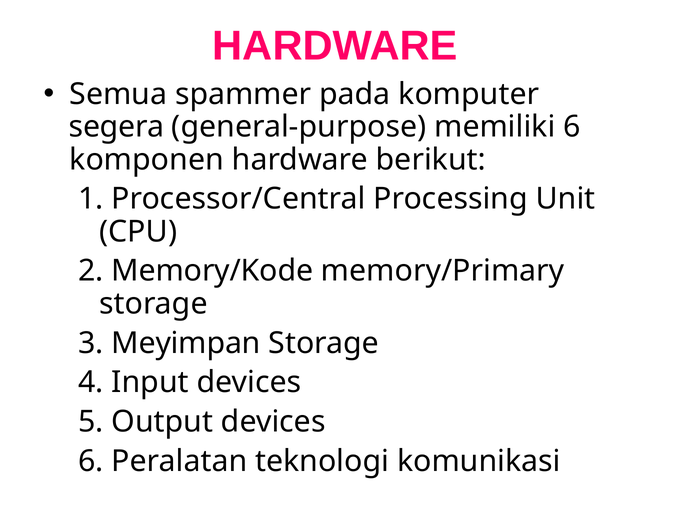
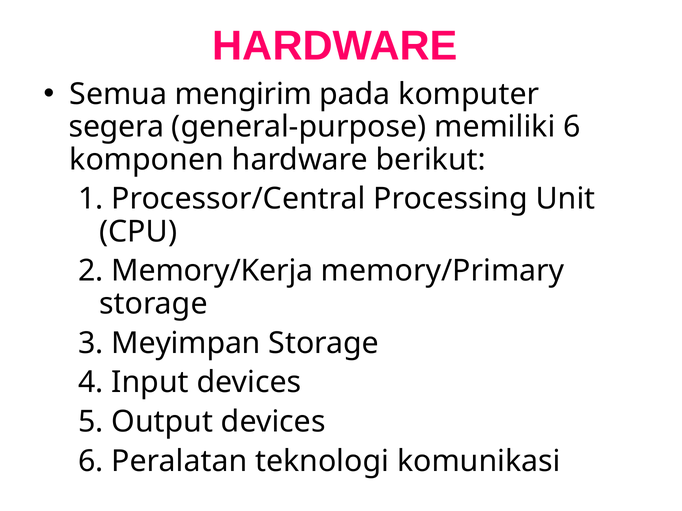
spammer: spammer -> mengirim (243, 94)
Memory/Kode: Memory/Kode -> Memory/Kerja (212, 271)
